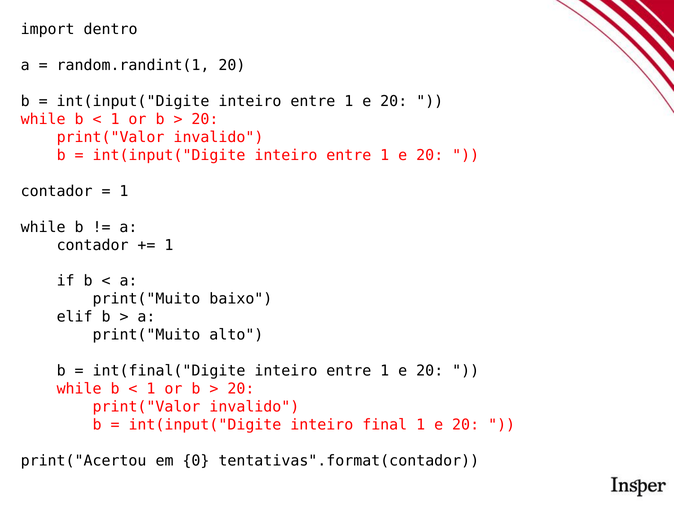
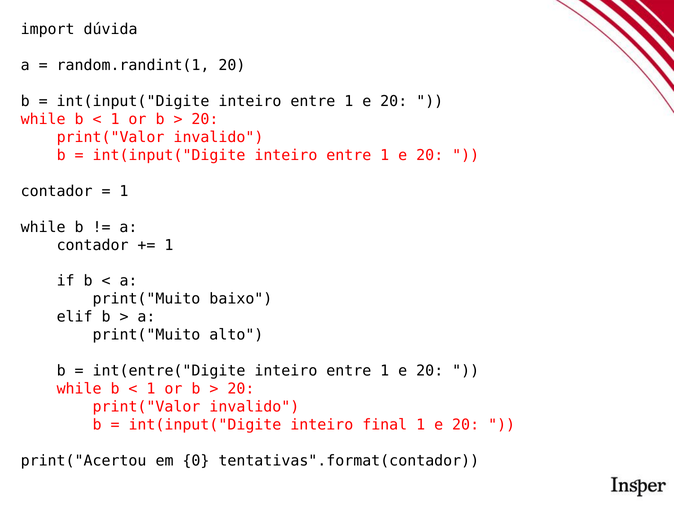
dentro: dentro -> dúvida (111, 29)
int(final("Digite: int(final("Digite -> int(entre("Digite (169, 371)
